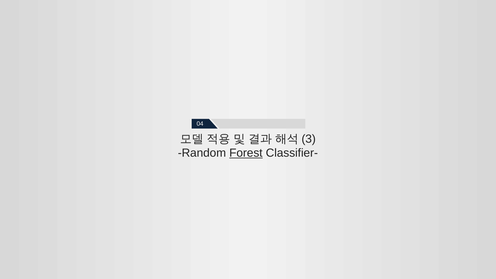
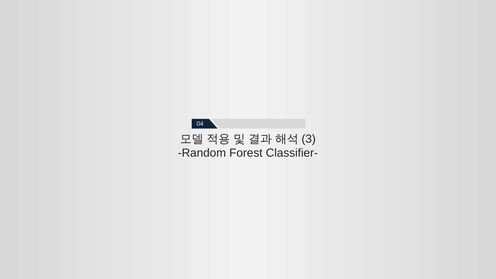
Forest underline: present -> none (246, 153)
